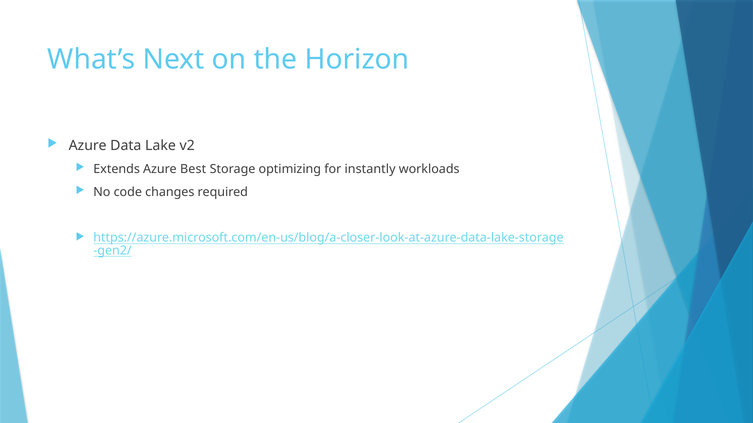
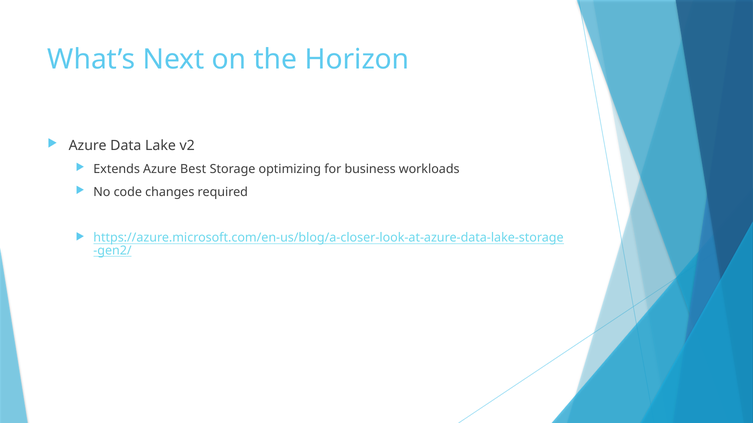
instantly: instantly -> business (370, 169)
